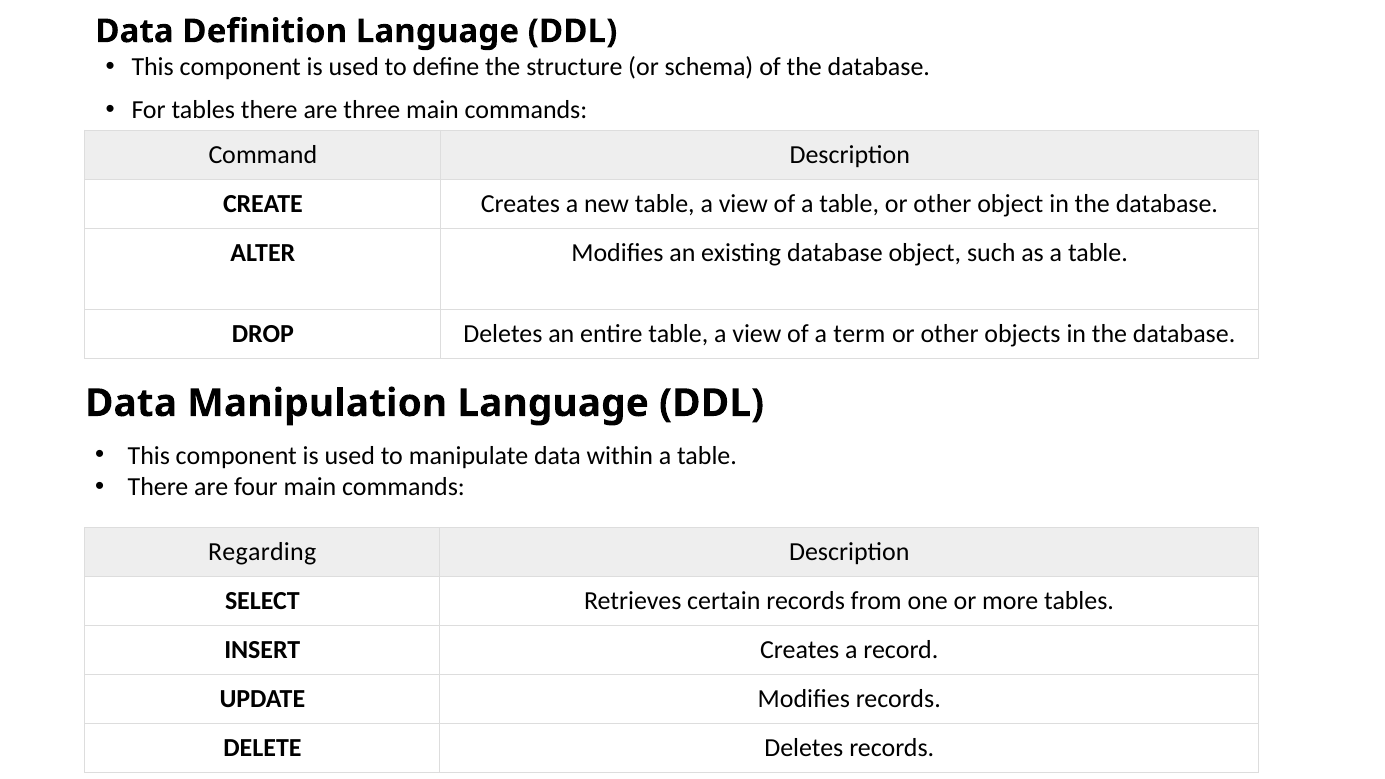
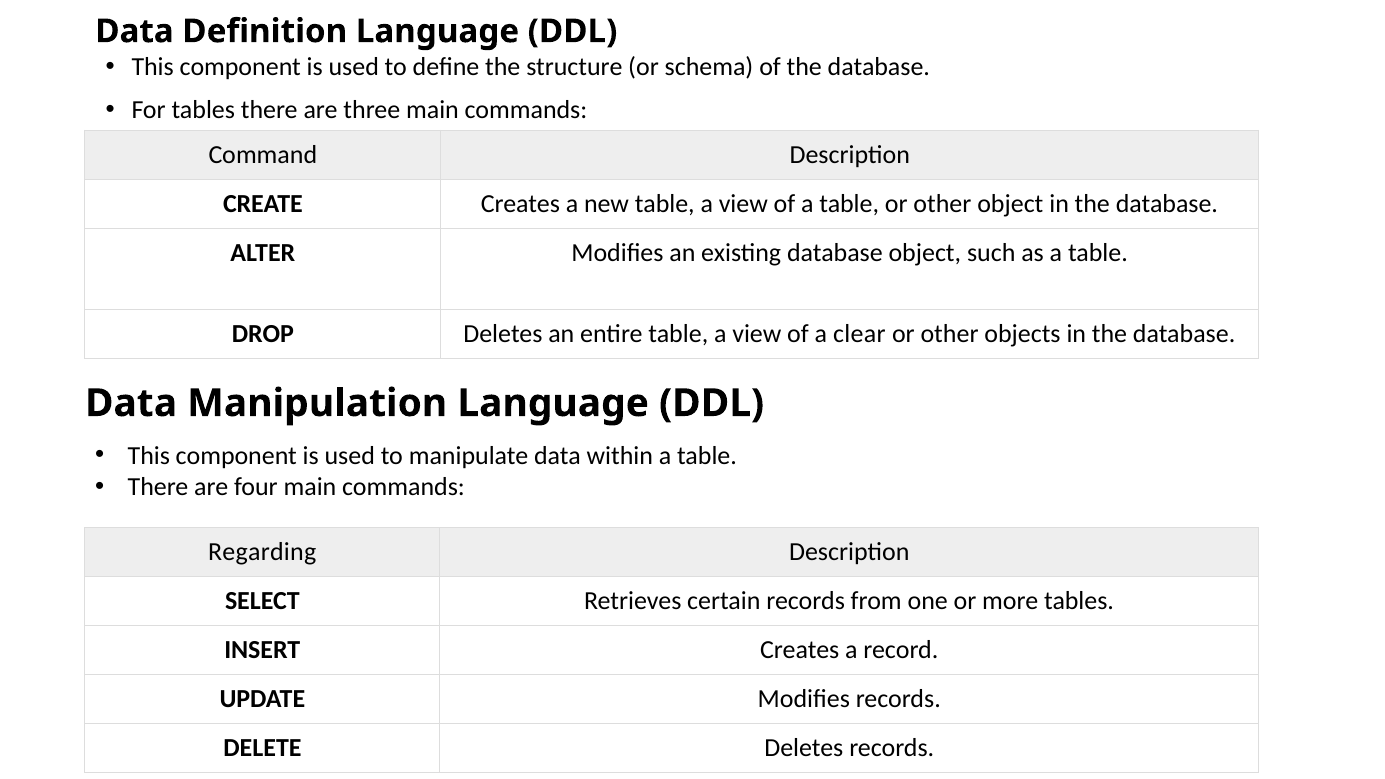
term: term -> clear (859, 334)
